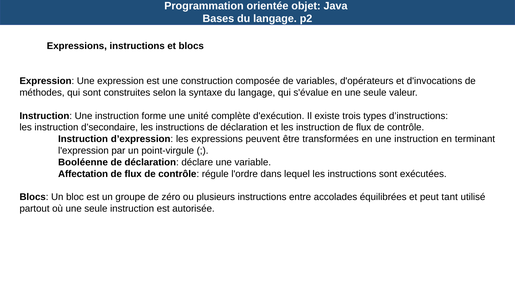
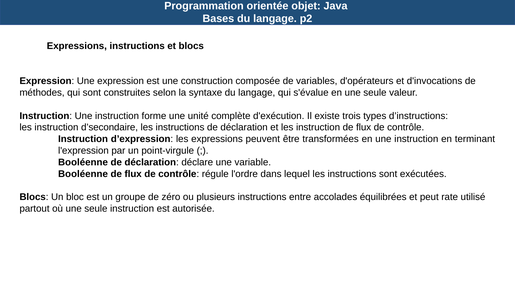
Affectation: Affectation -> Booléenne (83, 174)
tant: tant -> rate (450, 197)
